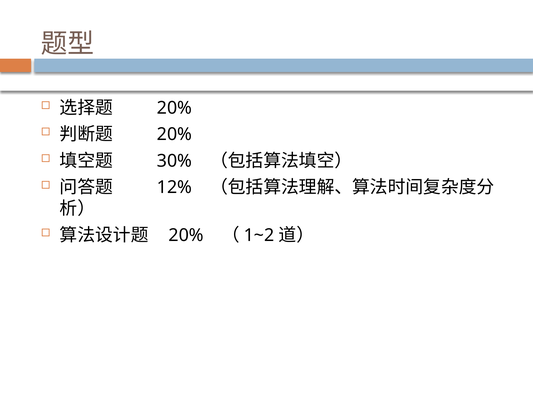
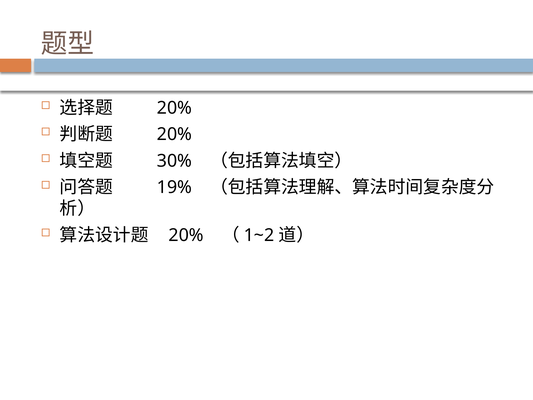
12%: 12% -> 19% (174, 187)
